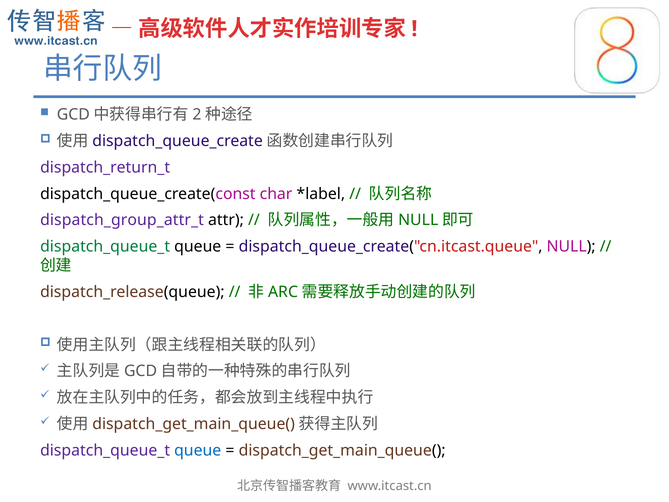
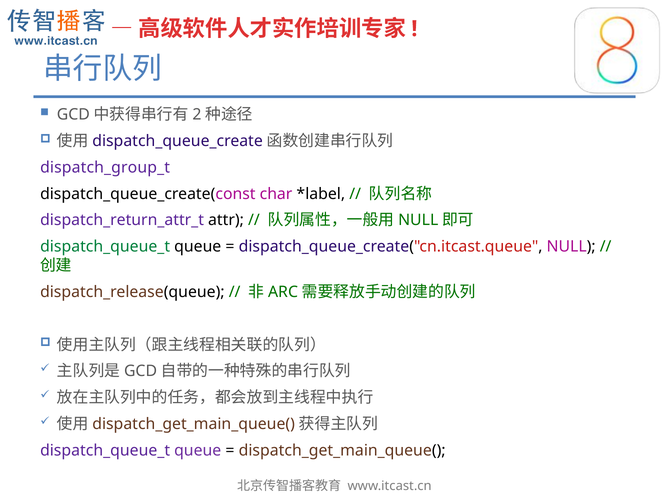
dispatch_return_t: dispatch_return_t -> dispatch_group_t (105, 167)
dispatch_group_attr_t: dispatch_group_attr_t -> dispatch_return_attr_t (122, 220)
queue colour: blue -> purple (198, 450)
